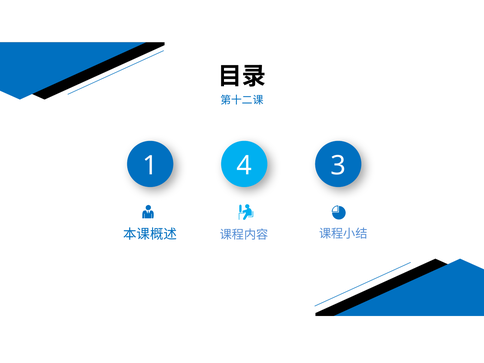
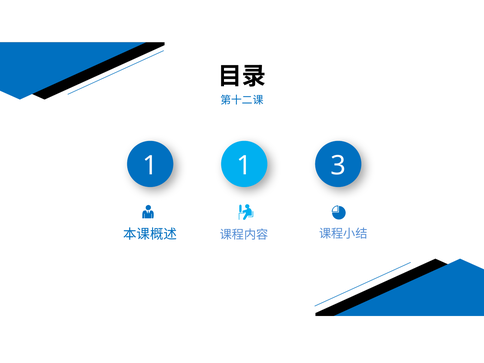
1 4: 4 -> 1 (244, 166)
